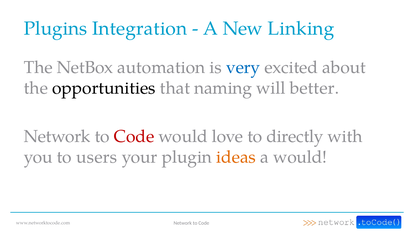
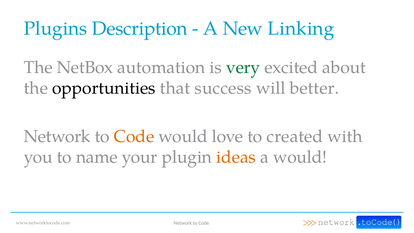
Integration: Integration -> Description (140, 28)
very colour: blue -> green (243, 67)
naming: naming -> success (223, 88)
Code colour: red -> orange (134, 136)
directly: directly -> created (295, 136)
users: users -> name (97, 157)
